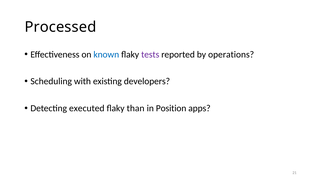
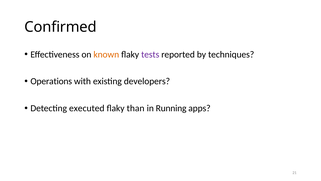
Processed: Processed -> Confirmed (61, 27)
known colour: blue -> orange (106, 54)
operations: operations -> techniques (231, 54)
Scheduling: Scheduling -> Operations (51, 81)
Position: Position -> Running (171, 108)
